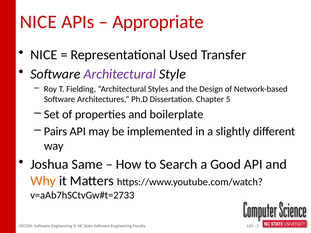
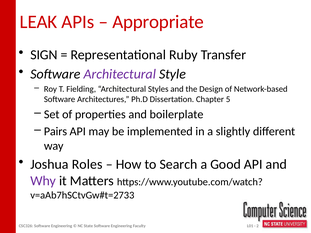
NICE: NICE -> LEAK (38, 22)
NICE: NICE -> SIGN (44, 55)
Used: Used -> Ruby (183, 55)
Same: Same -> Roles (87, 164)
Why colour: orange -> purple (43, 181)
